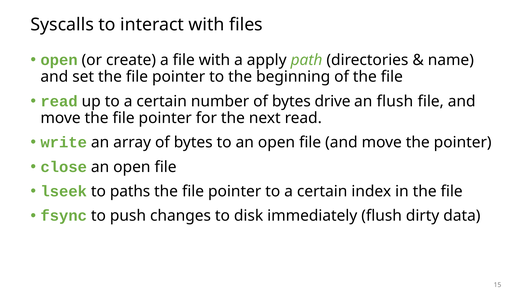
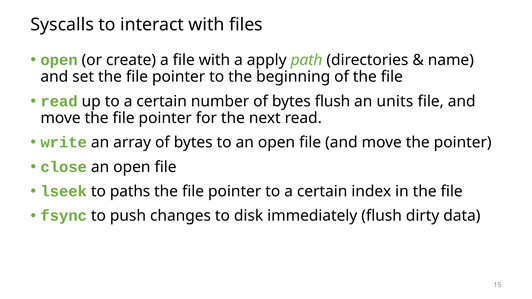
bytes drive: drive -> flush (333, 101)
an flush: flush -> units (395, 101)
